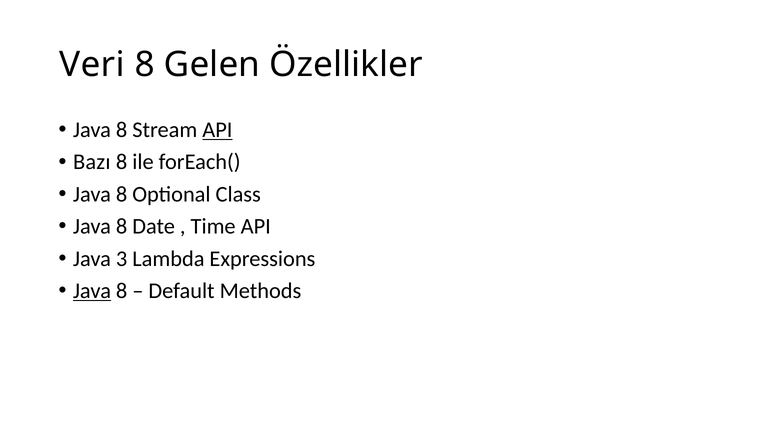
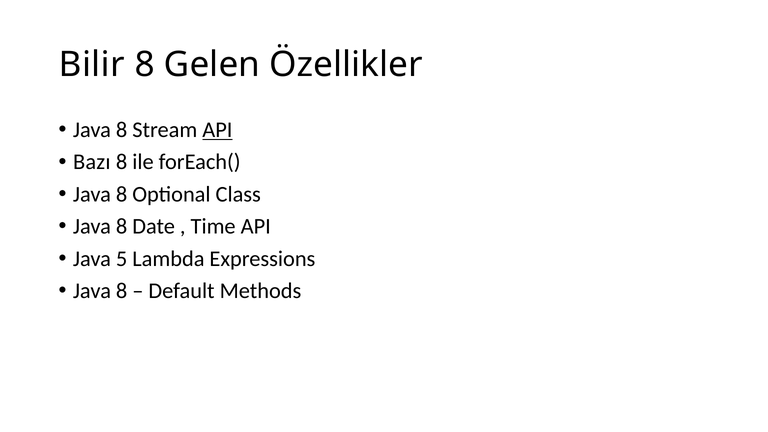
Veri: Veri -> Bilir (92, 65)
3: 3 -> 5 (122, 259)
Java underline: present -> none (92, 291)
